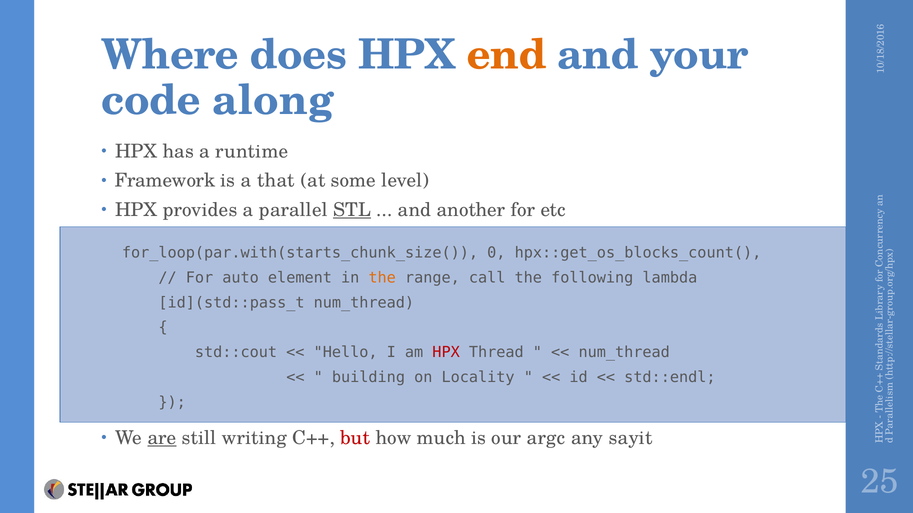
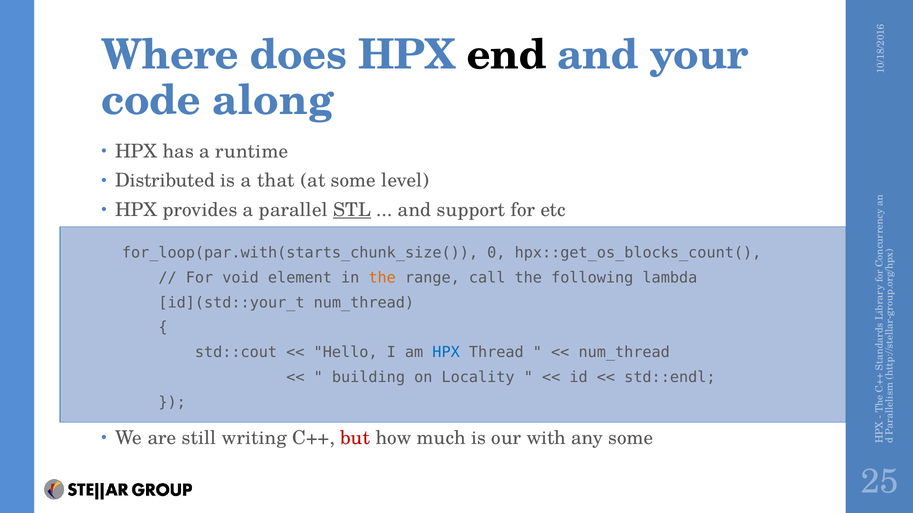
end colour: orange -> black (507, 55)
Framework: Framework -> Distributed (165, 181)
another: another -> support (471, 210)
auto: auto -> void (241, 278)
id](std::pass_t: id](std::pass_t -> id](std::your_t (231, 303)
HPX colour: red -> blue (446, 353)
are underline: present -> none (162, 438)
argc: argc -> with (546, 438)
any sayit: sayit -> some (631, 438)
